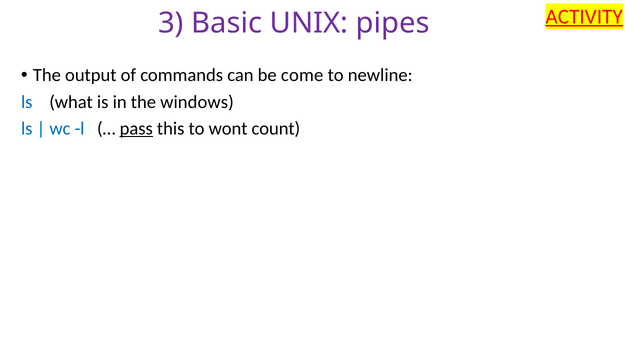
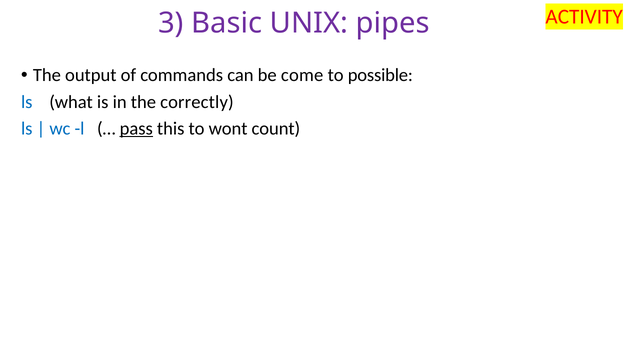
ACTIVITY underline: present -> none (584, 17)
newline: newline -> possible (380, 75)
windows: windows -> correctly (197, 102)
